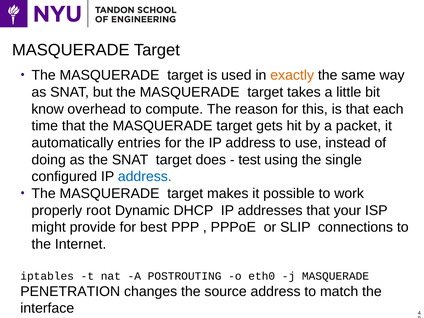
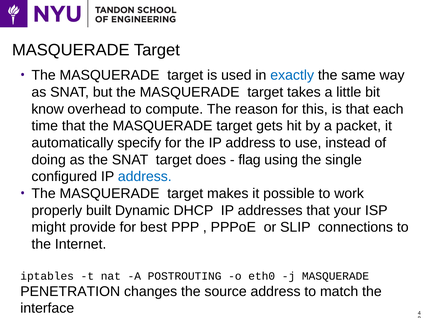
exactly colour: orange -> blue (292, 75)
entries: entries -> specify (139, 143)
test: test -> flag (250, 160)
root: root -> built (99, 210)
